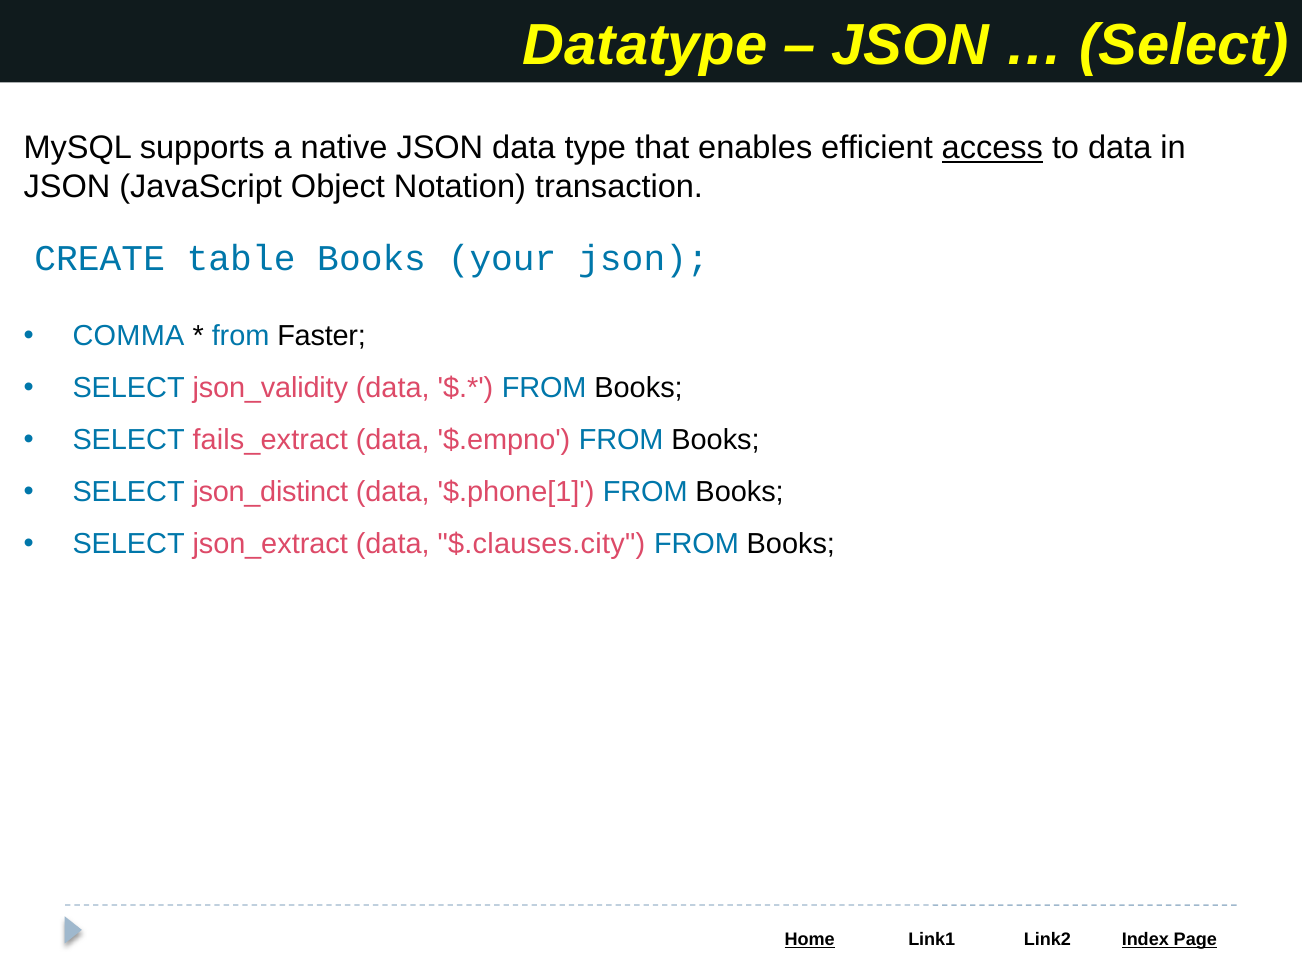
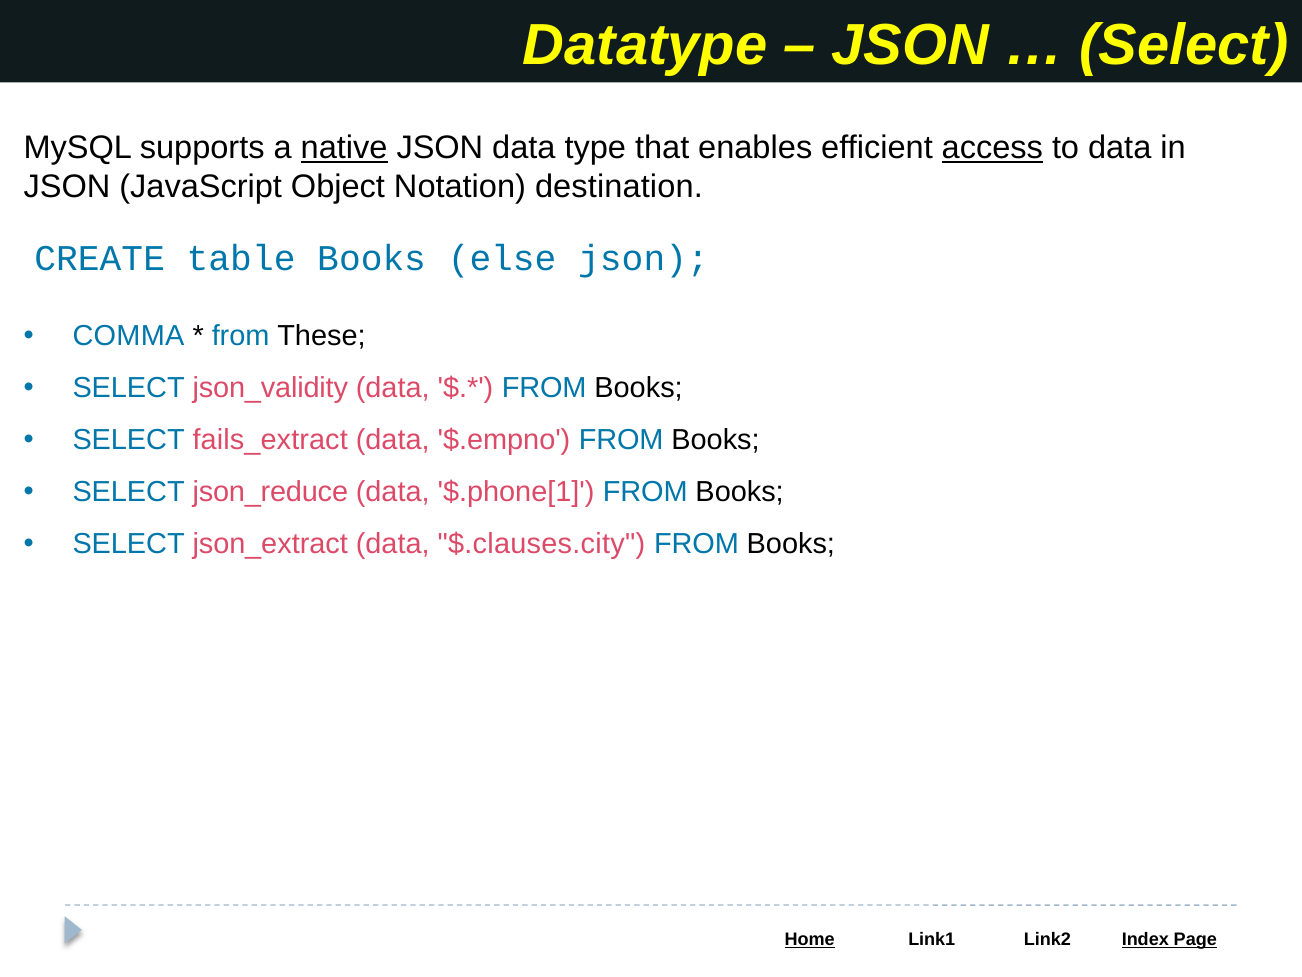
native underline: none -> present (344, 147)
transaction: transaction -> destination (619, 187)
your: your -> else (502, 259)
Faster: Faster -> These (321, 336)
json_distinct: json_distinct -> json_reduce (270, 492)
